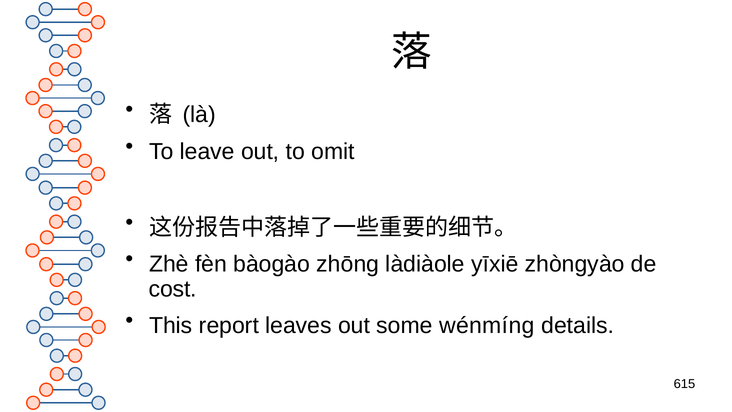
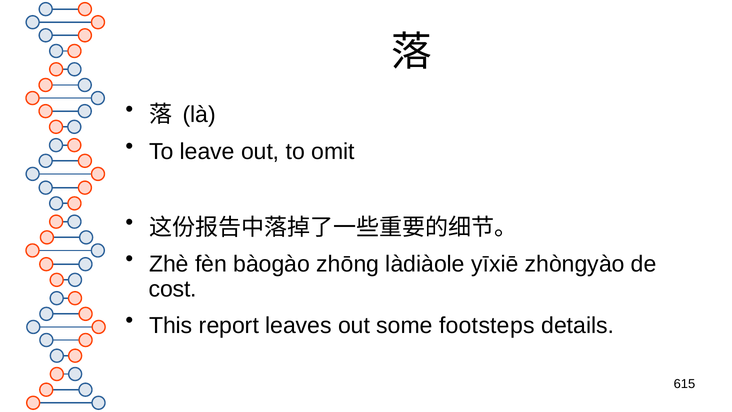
wénmíng: wénmíng -> footsteps (487, 326)
